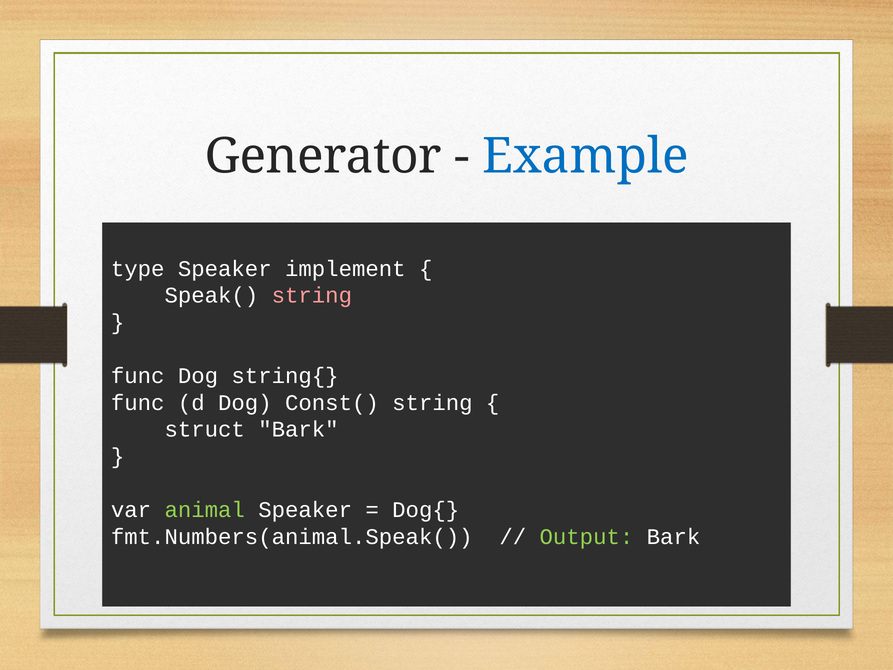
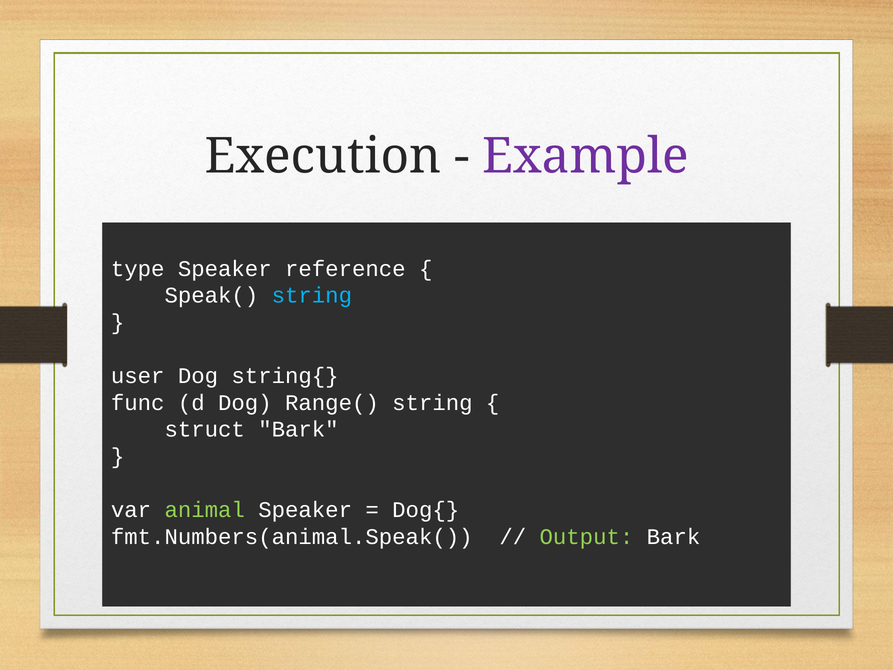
Generator: Generator -> Execution (323, 157)
Example colour: blue -> purple (586, 157)
implement: implement -> reference (345, 269)
string colour: pink -> light blue (312, 295)
func: func -> user (138, 376)
Const(: Const( -> Range( (332, 403)
